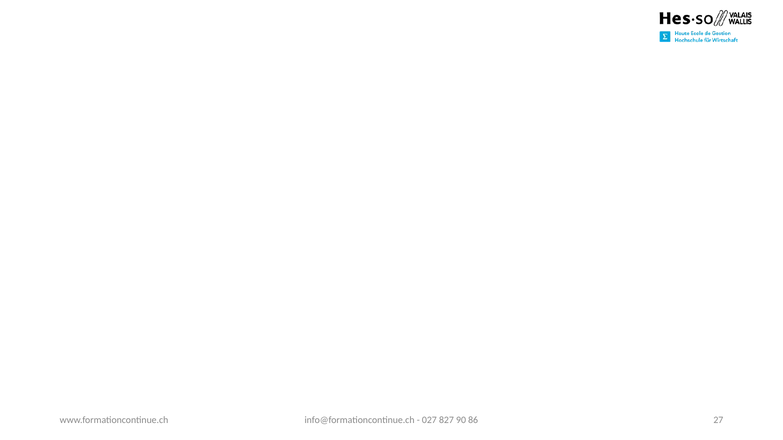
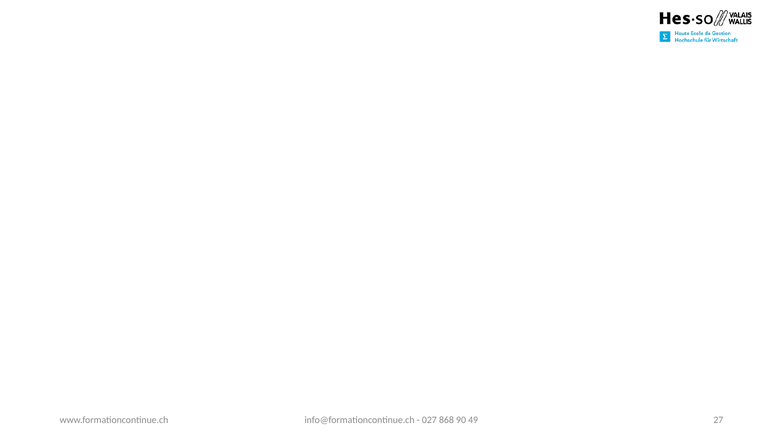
827: 827 -> 868 (446, 421)
86: 86 -> 49 (473, 421)
